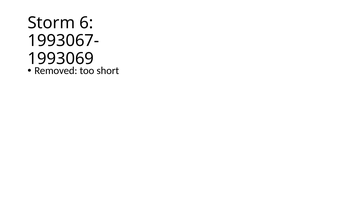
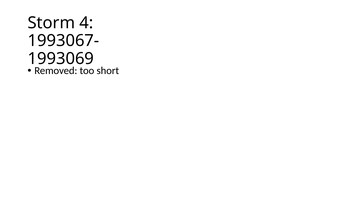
6: 6 -> 4 (86, 23)
